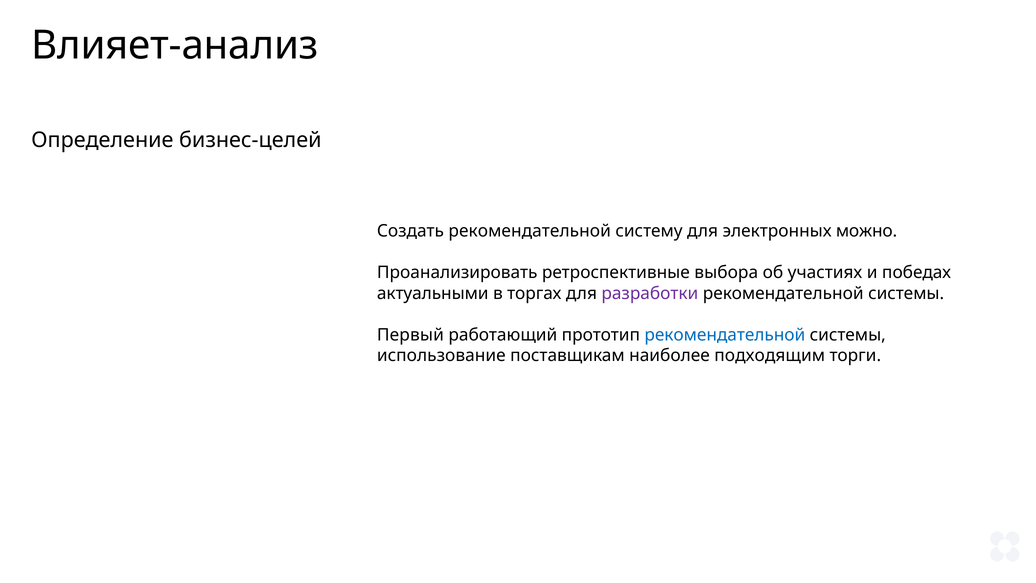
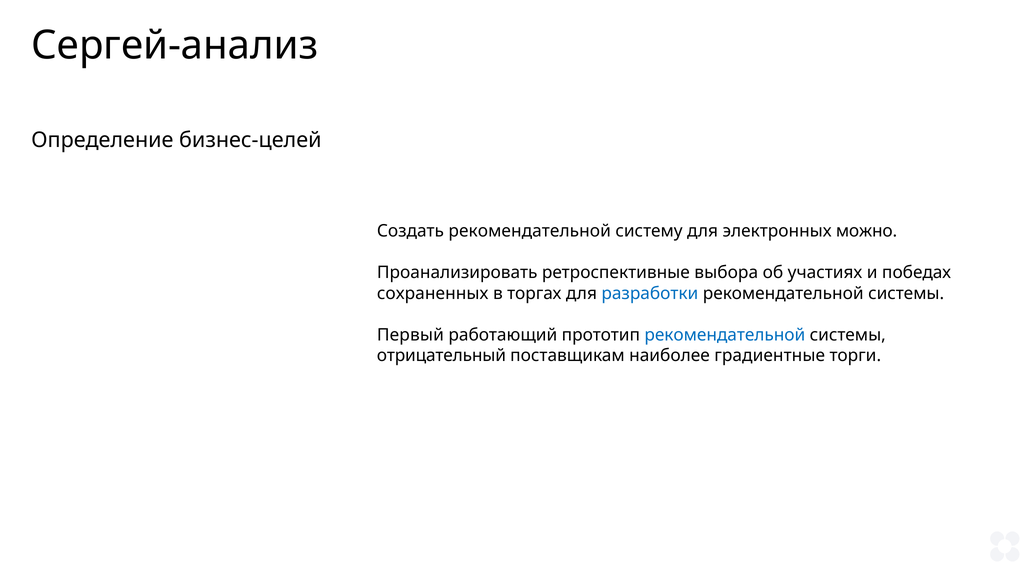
Влияет-анализ: Влияет-анализ -> Сергей-анализ (175, 45)
актуальными: актуальными -> сохраненных (433, 293)
разработки colour: purple -> blue (650, 293)
использование: использование -> отрицательный (441, 355)
подходящим: подходящим -> градиентные (770, 355)
